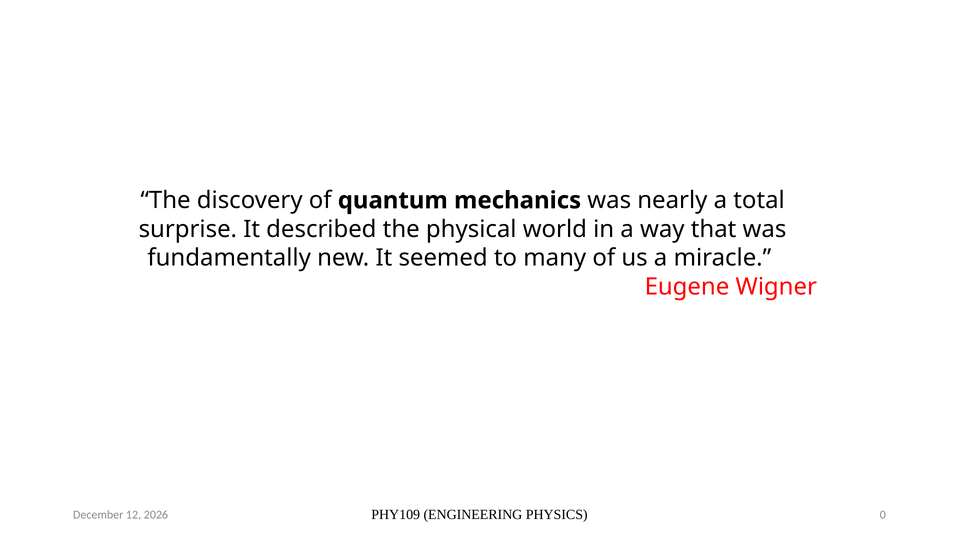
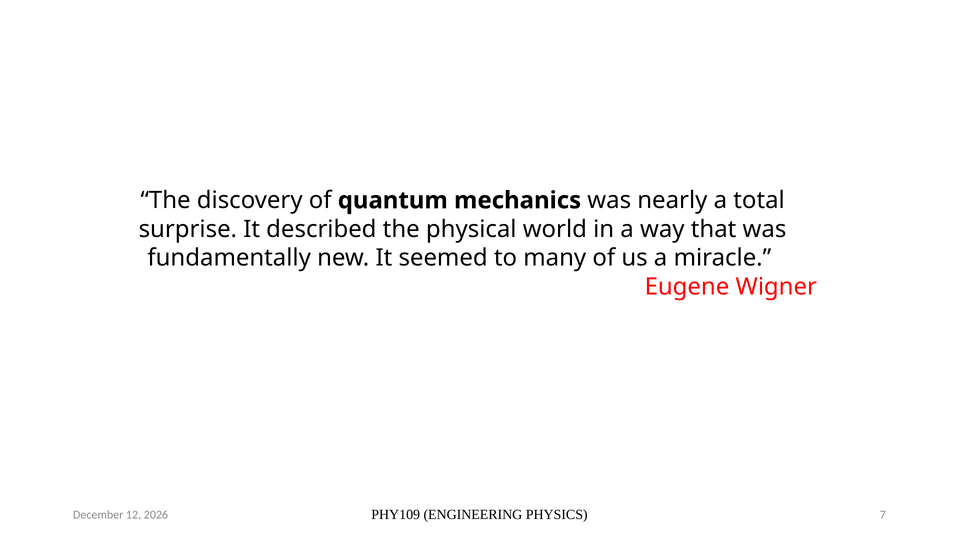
0: 0 -> 7 (883, 515)
